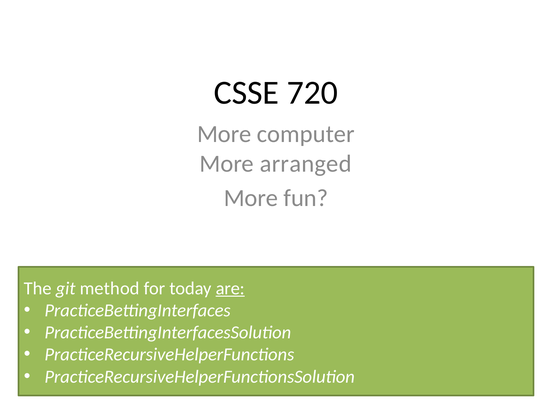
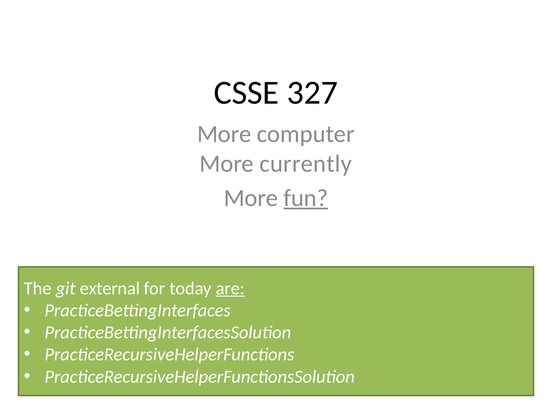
720: 720 -> 327 (312, 93)
arranged: arranged -> currently (306, 164)
fun underline: none -> present (306, 198)
method: method -> external (110, 288)
